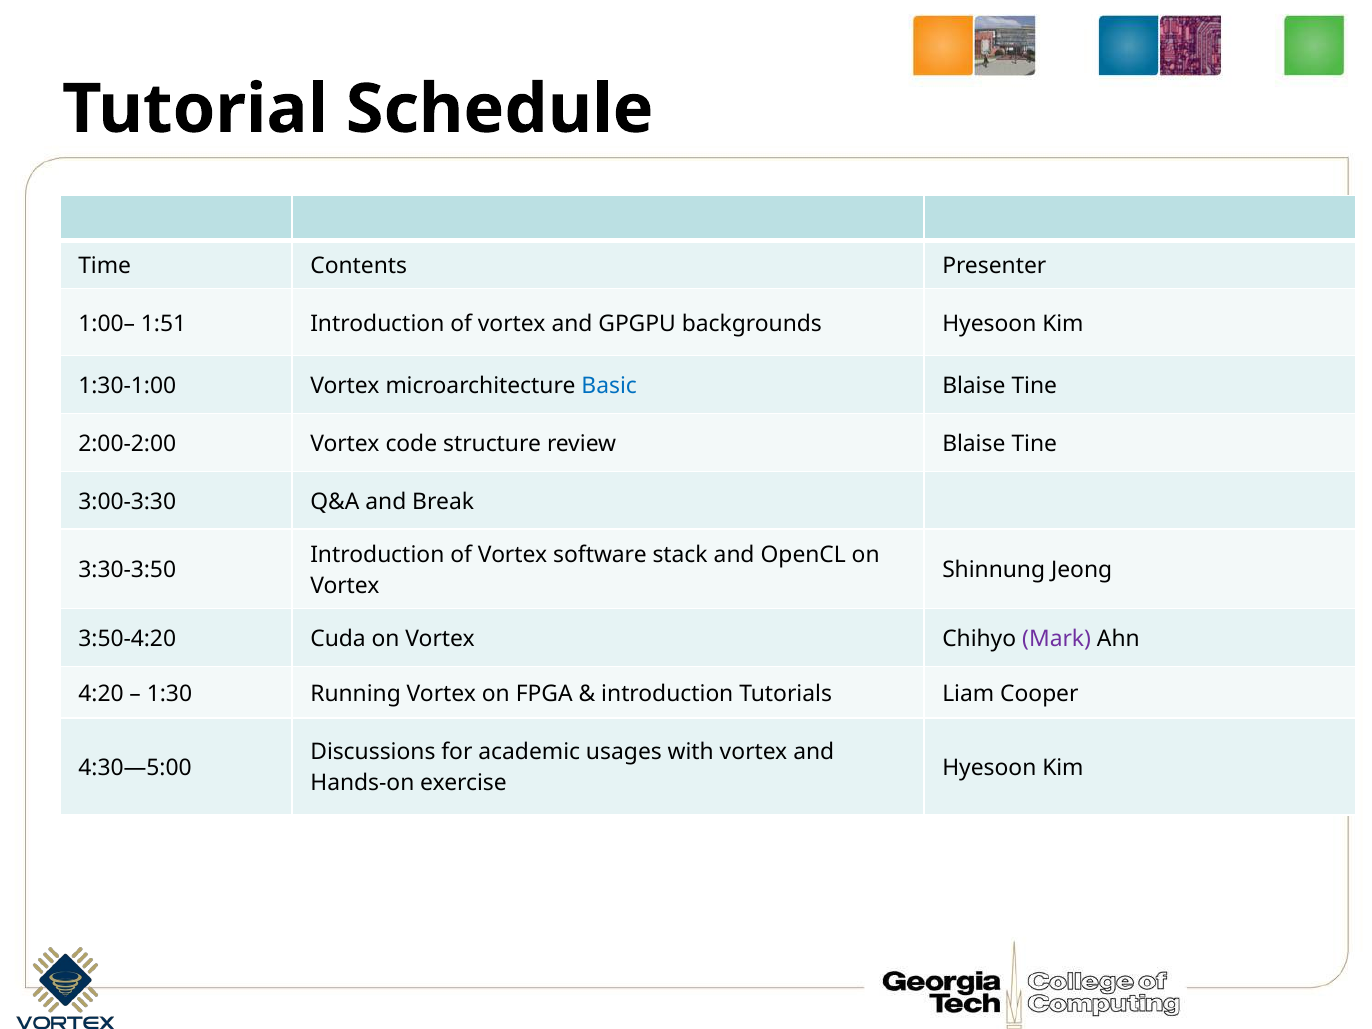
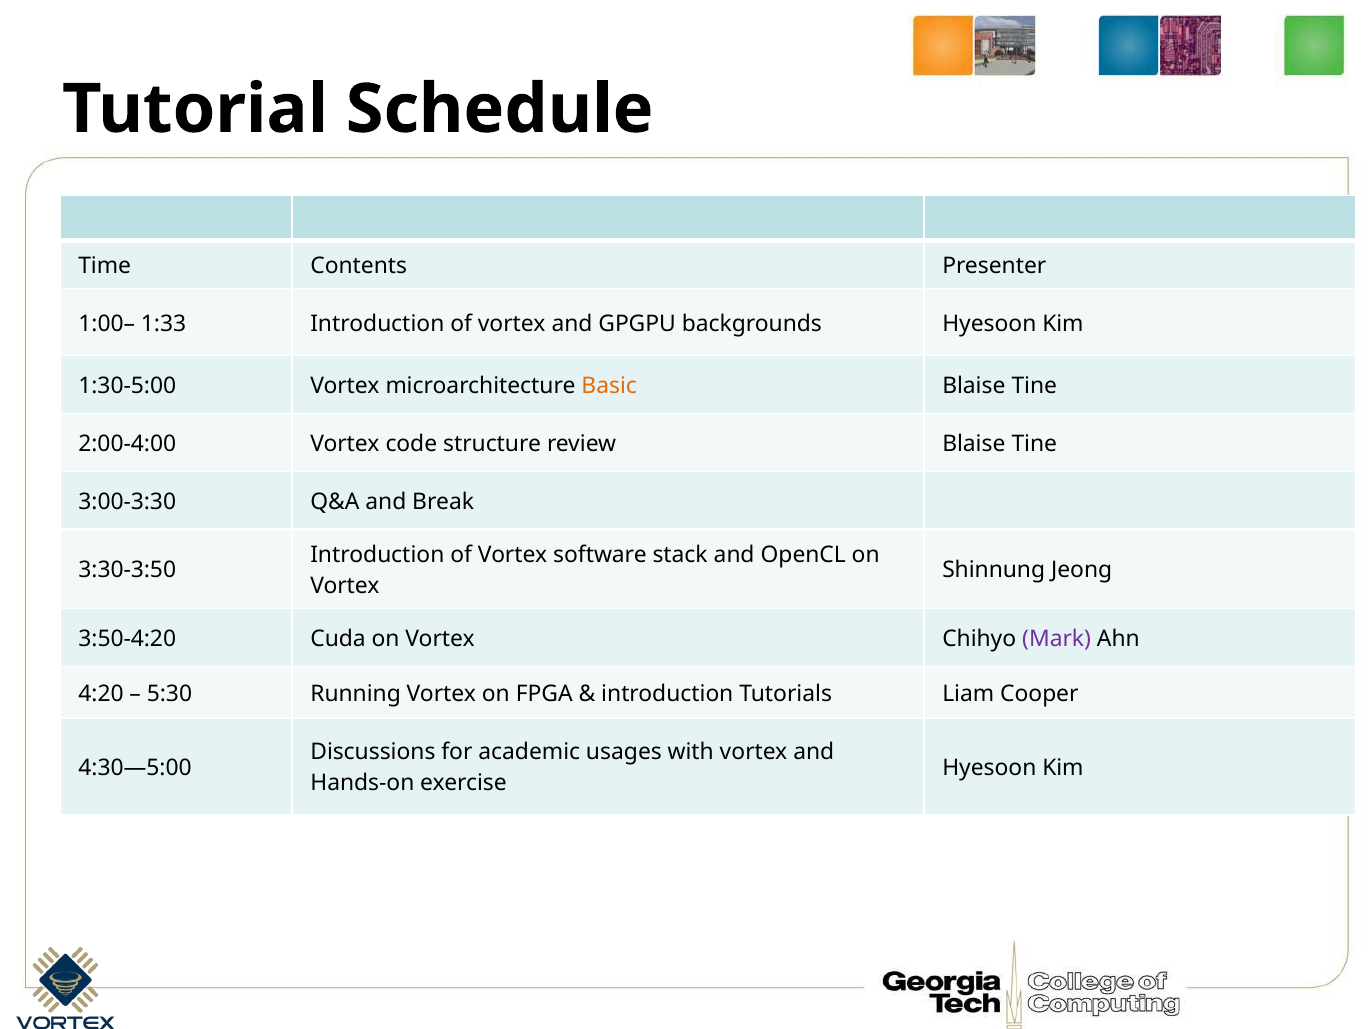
1:51: 1:51 -> 1:33 (164, 323)
1:30-1:00: 1:30-1:00 -> 1:30-5:00 (127, 386)
Basic colour: blue -> orange (609, 386)
2:00-2:00: 2:00-2:00 -> 2:00-4:00 (127, 444)
1:30: 1:30 -> 5:30 (169, 694)
